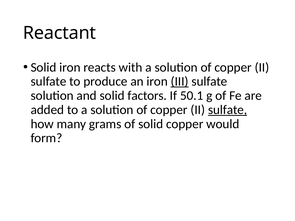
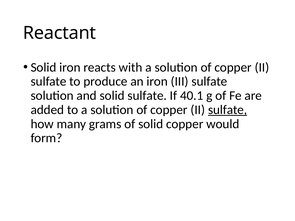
III underline: present -> none (180, 82)
solid factors: factors -> sulfate (147, 96)
50.1: 50.1 -> 40.1 (192, 96)
